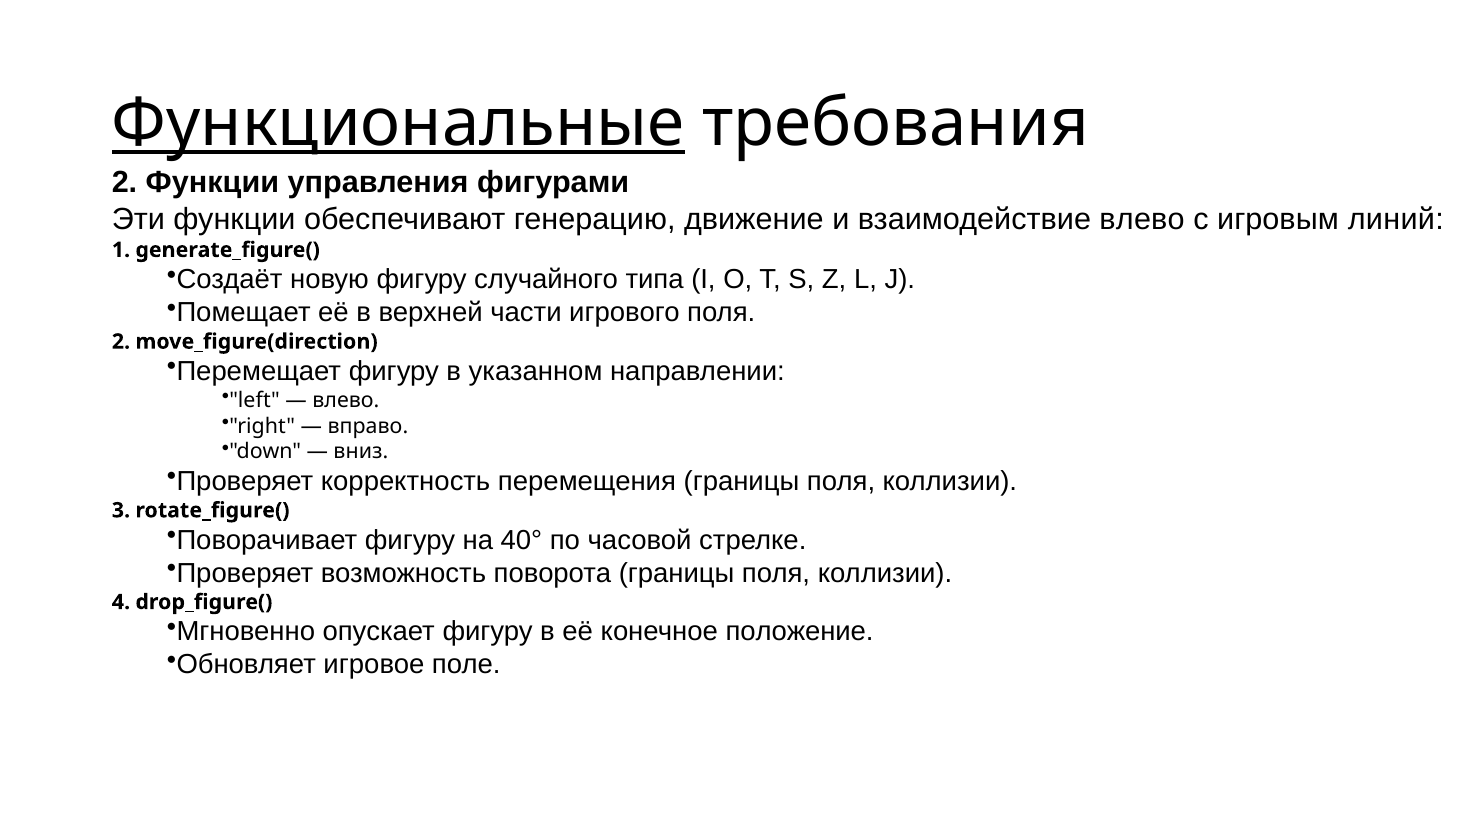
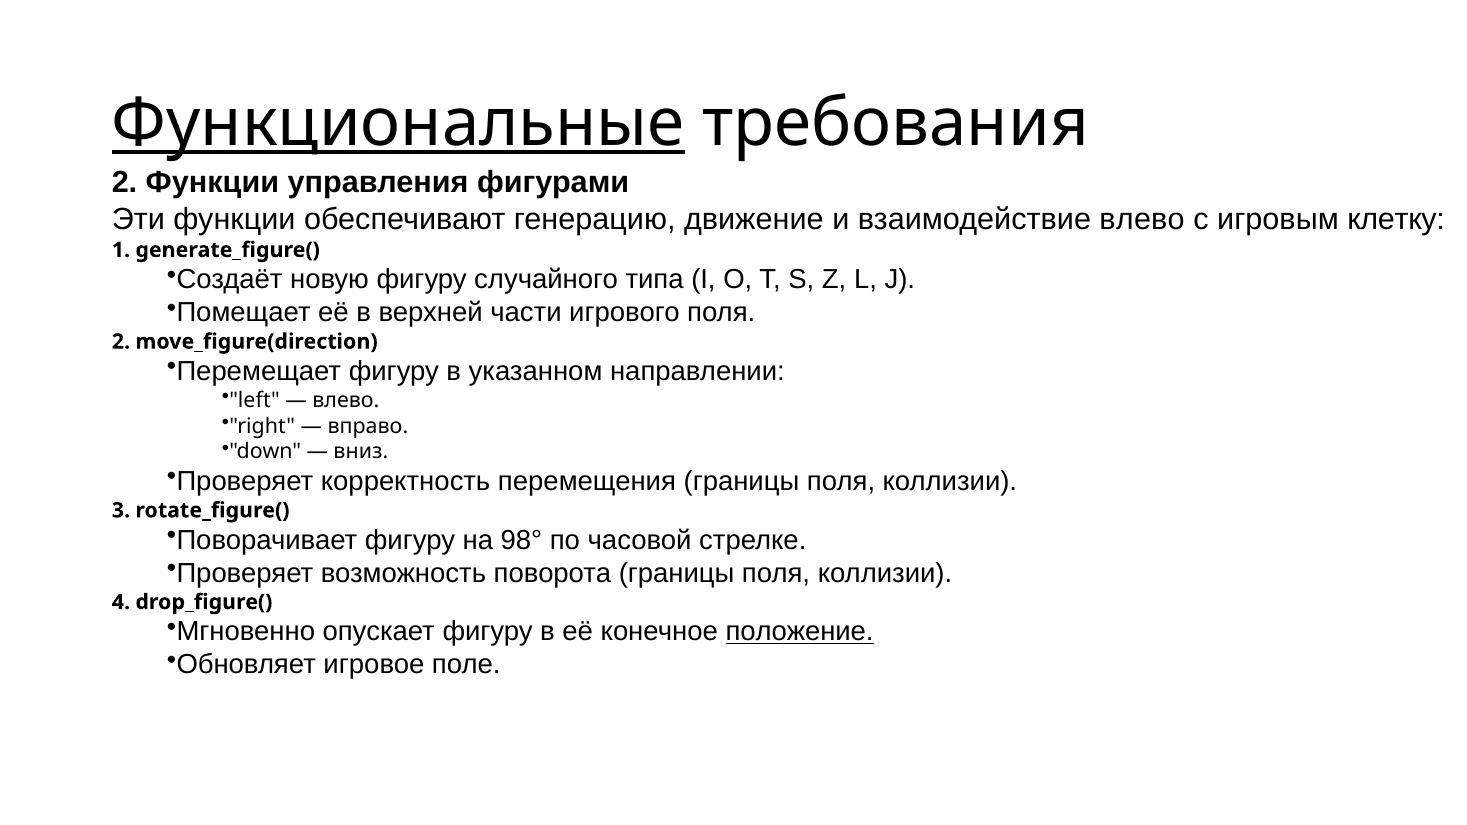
линий: линий -> клетку (1396, 219)
40°: 40° -> 98° (521, 540)
положение underline: none -> present (800, 632)
